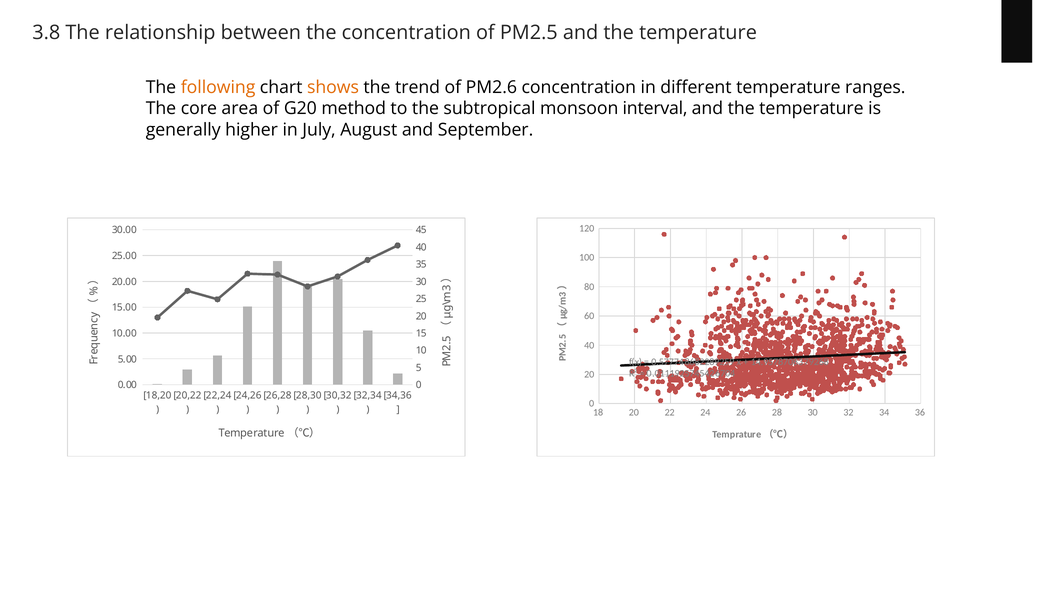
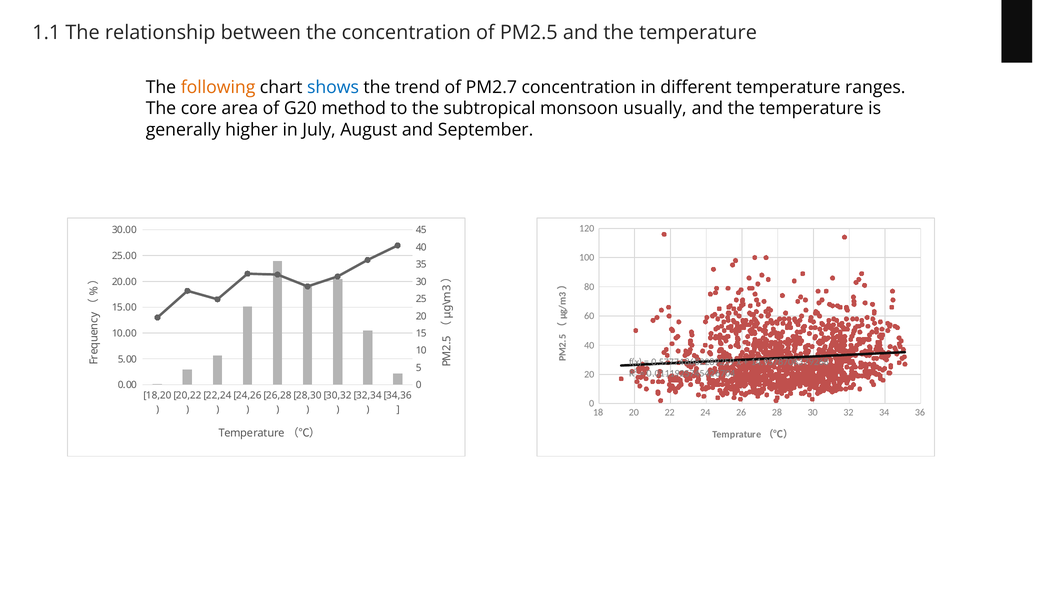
3.8: 3.8 -> 1.1 (46, 33)
shows colour: orange -> blue (333, 87)
PM2.6: PM2.6 -> PM2.7 (491, 87)
interval: interval -> usually (655, 109)
